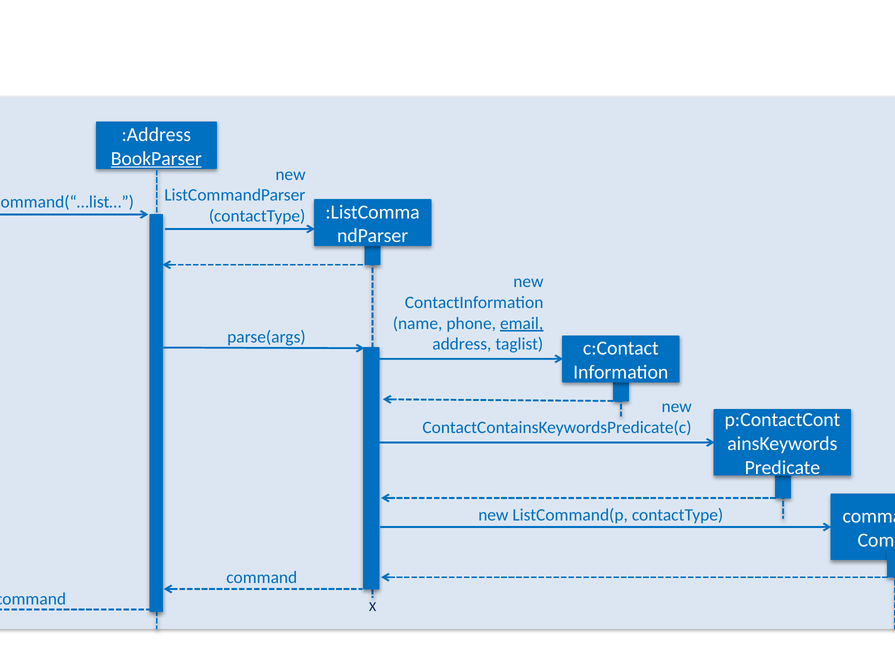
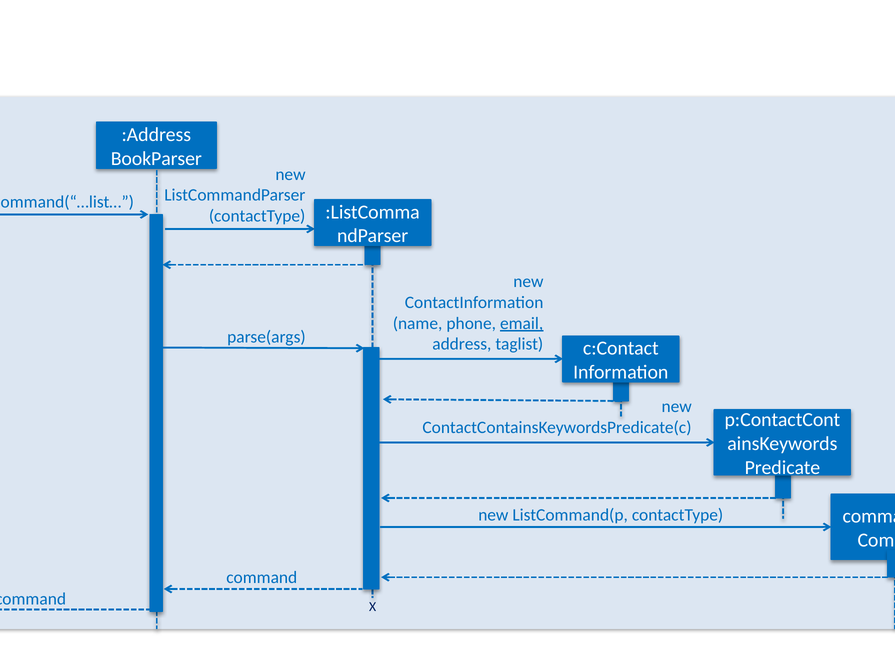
BookParser underline: present -> none (156, 159)
